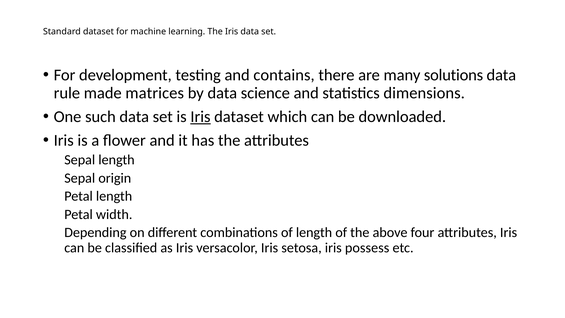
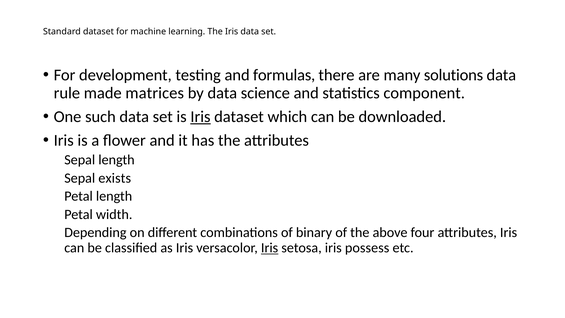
contains: contains -> formulas (284, 75)
dimensions: dimensions -> component (424, 93)
origin: origin -> exists (115, 178)
of length: length -> binary (314, 232)
Iris underline: none -> present (270, 248)
